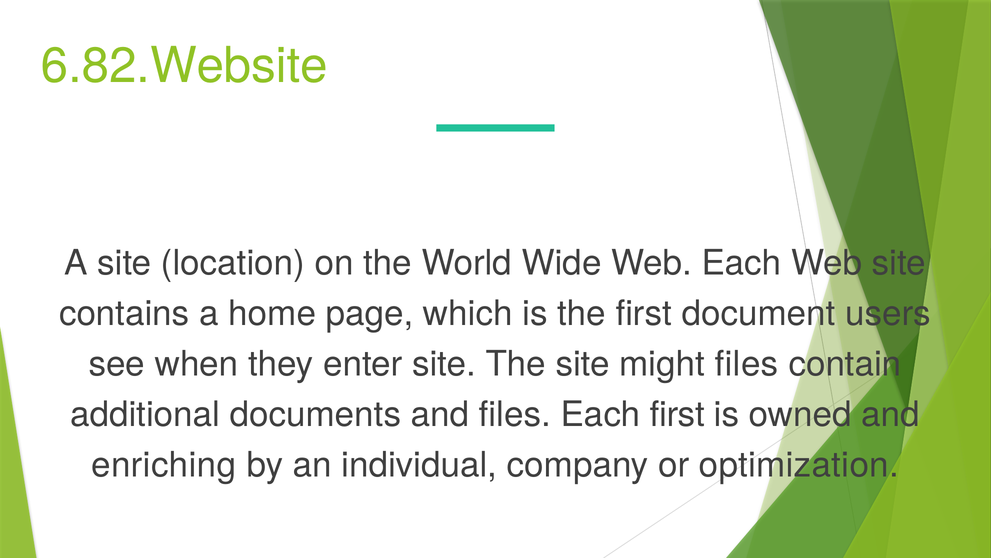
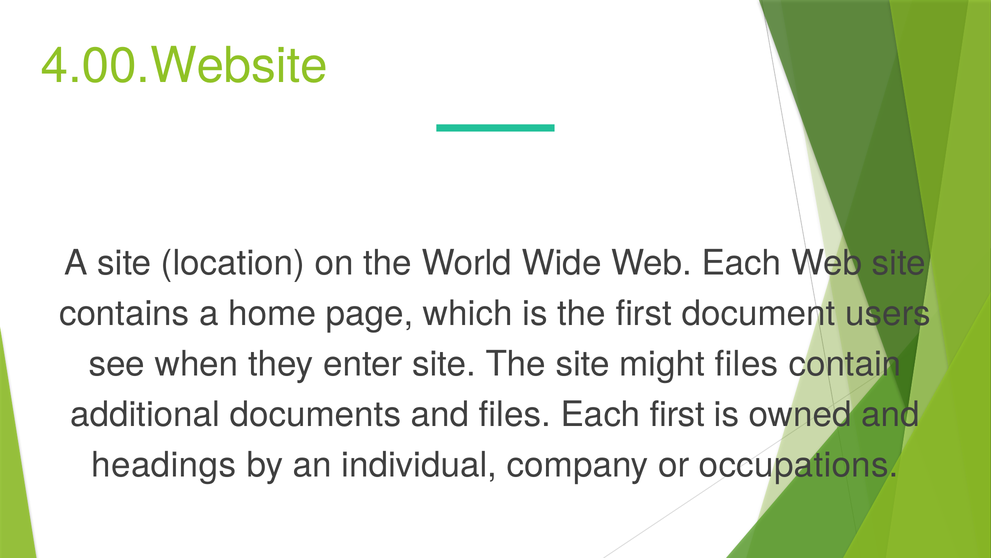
6.82.Website: 6.82.Website -> 4.00.Website (184, 66)
enriching: enriching -> headings (164, 465)
optimization: optimization -> occupations (799, 465)
